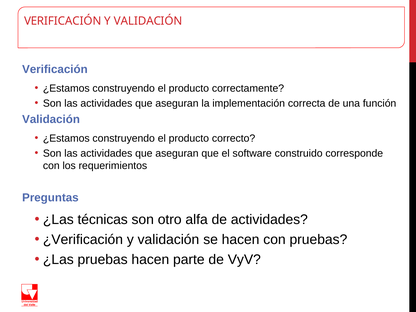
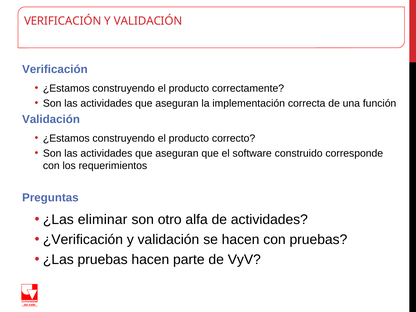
técnicas: técnicas -> eliminar (103, 220)
